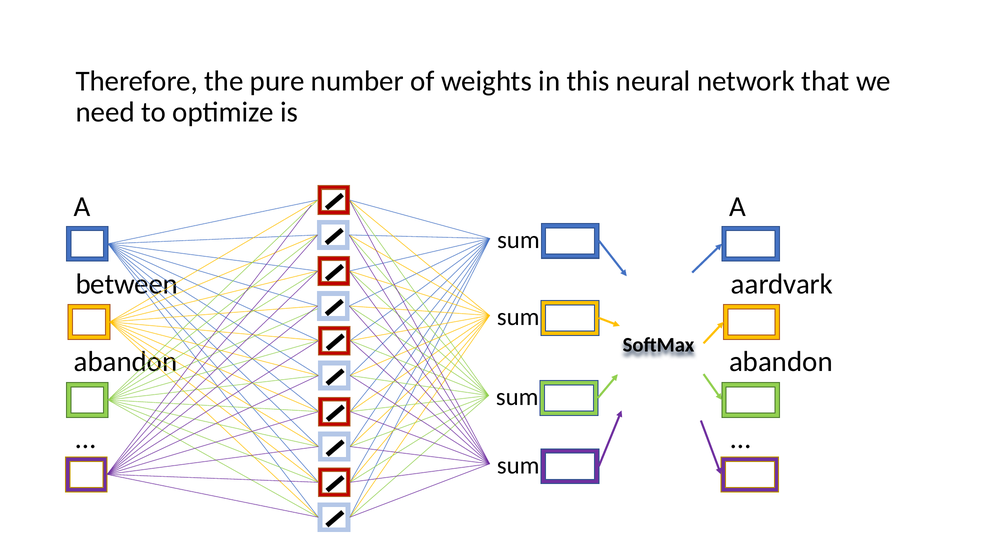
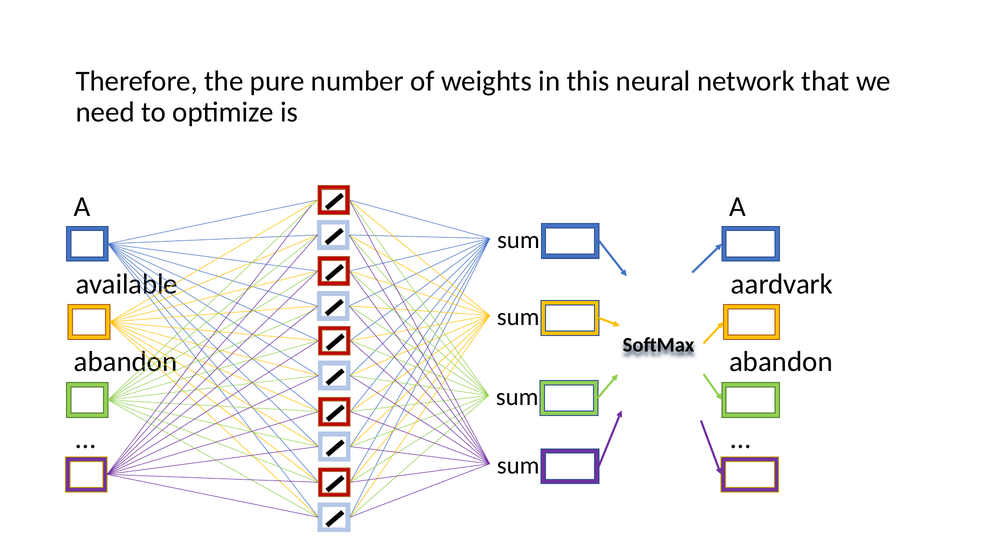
between: between -> available (127, 284)
